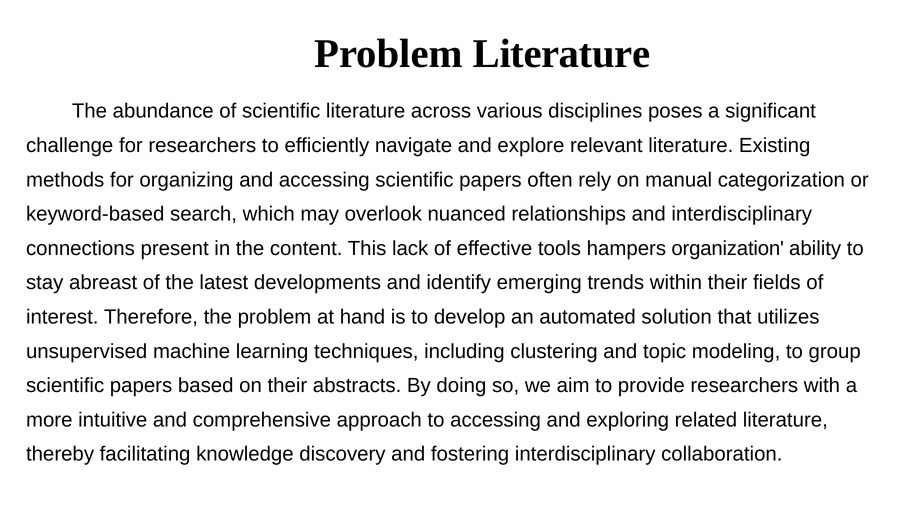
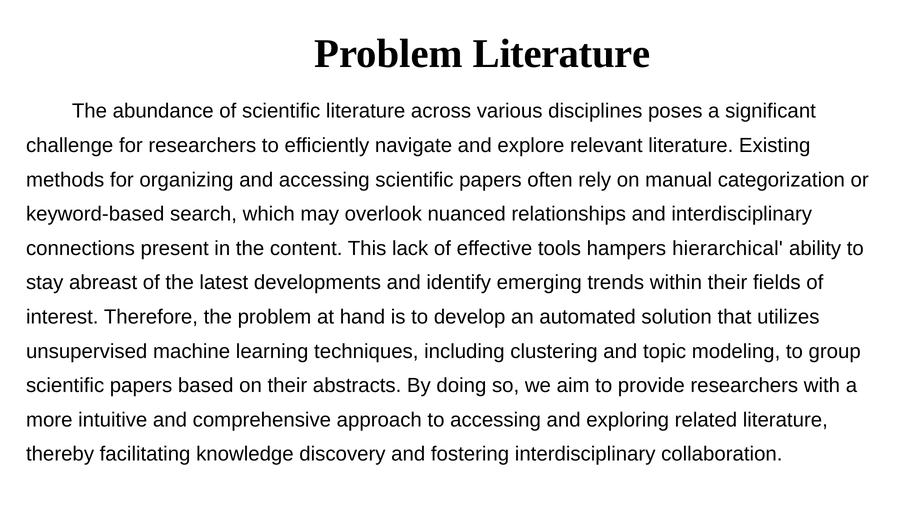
organization: organization -> hierarchical (727, 248)
